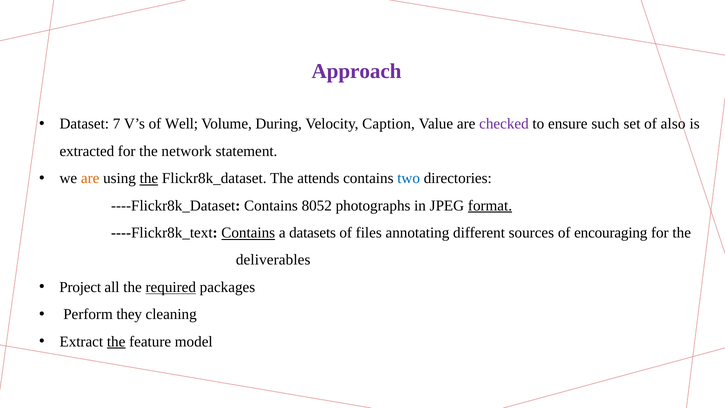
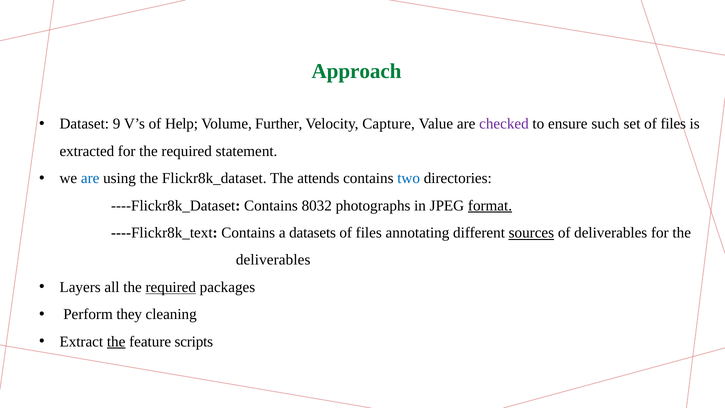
Approach colour: purple -> green (357, 71)
7: 7 -> 9 (117, 124)
Well: Well -> Help (181, 124)
During: During -> Further (279, 124)
Caption: Caption -> Capture (389, 124)
set of also: also -> files (673, 124)
for the network: network -> required (187, 151)
are colour: orange -> blue (90, 178)
the underline: present -> none (149, 178)
8052: 8052 -> 8032 (317, 206)
Contains underline: present -> none (248, 233)
sources underline: none -> present (531, 233)
of encouraging: encouraging -> deliverables (611, 233)
Project: Project -> Layers (80, 287)
model: model -> scripts (194, 341)
